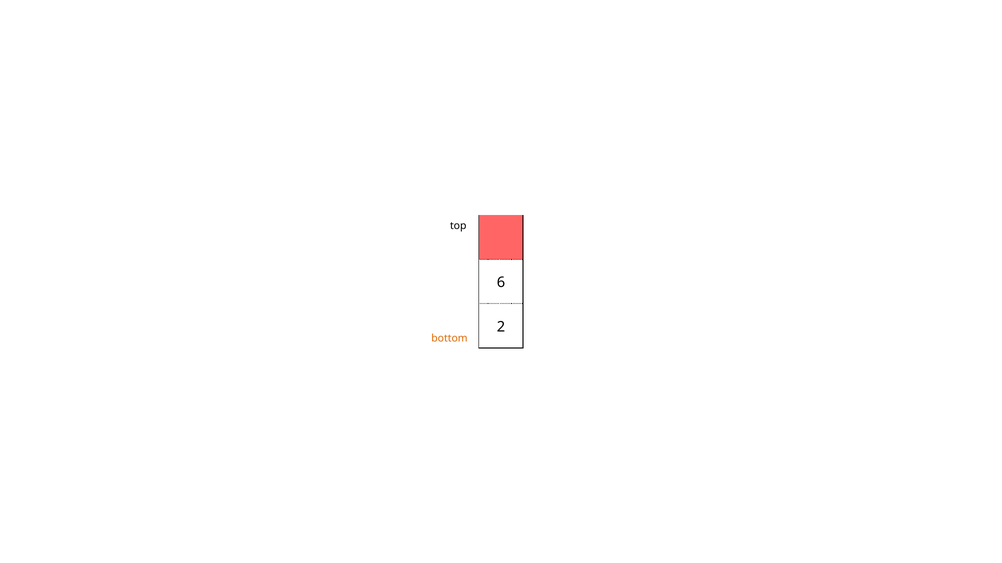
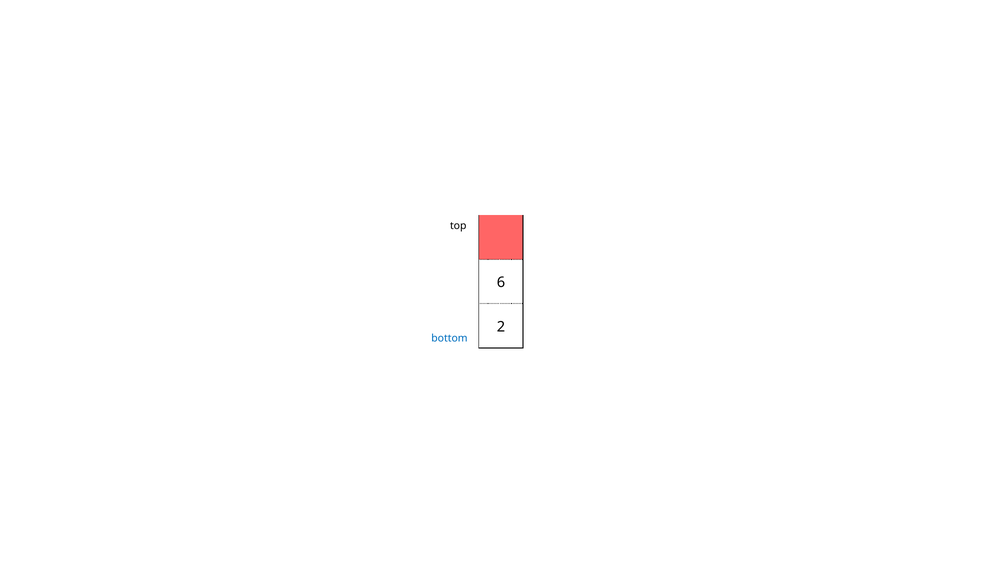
bottom colour: orange -> blue (449, 339)
